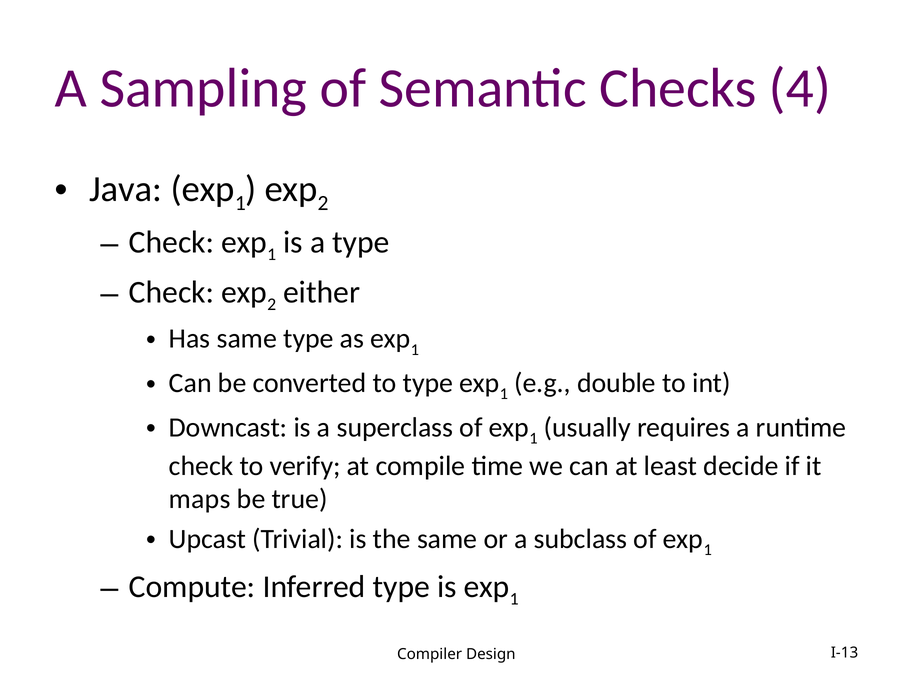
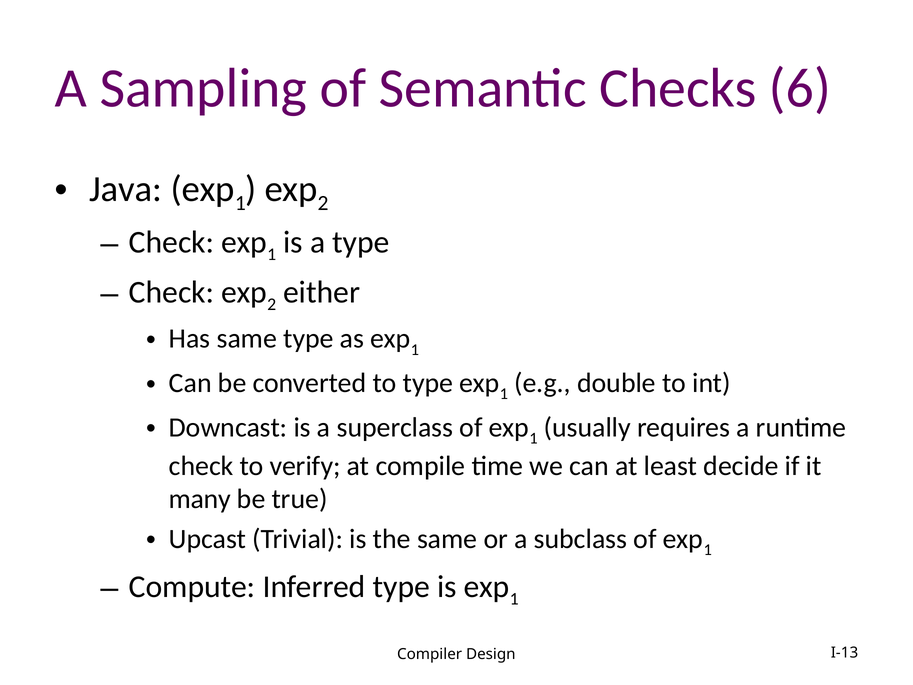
4: 4 -> 6 (800, 88)
maps: maps -> many (200, 499)
